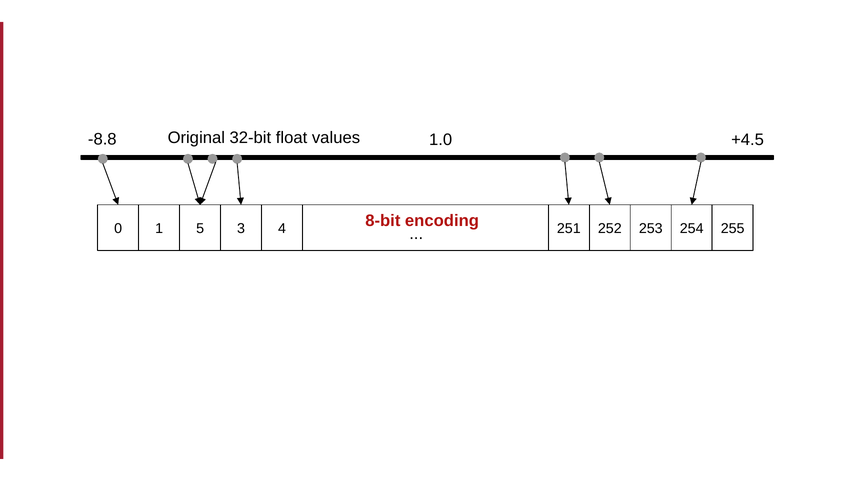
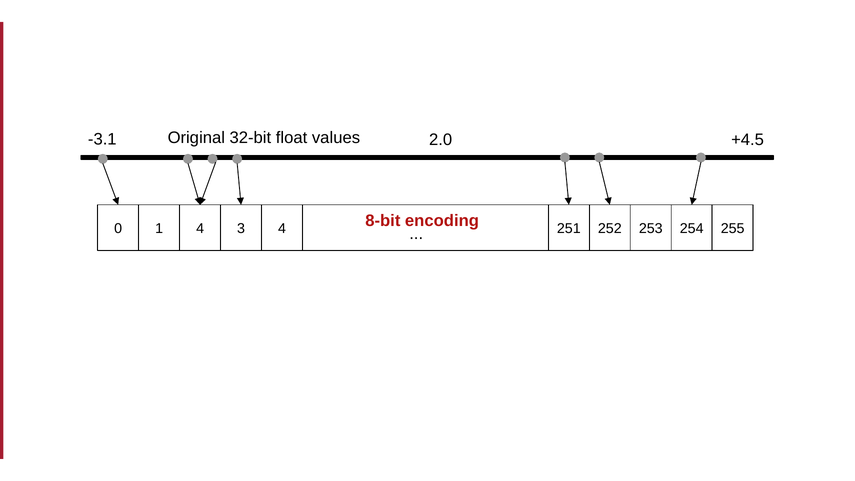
-8.8: -8.8 -> -3.1 (102, 139)
1.0: 1.0 -> 2.0 (441, 140)
1 5: 5 -> 4 (200, 229)
